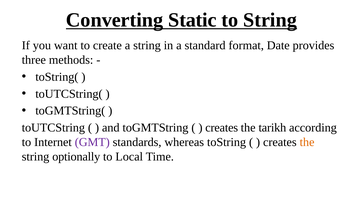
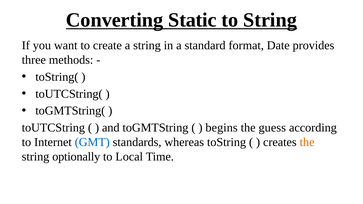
creates: creates -> begins (222, 128)
tarikh: tarikh -> guess (272, 128)
GMT colour: purple -> blue (92, 142)
